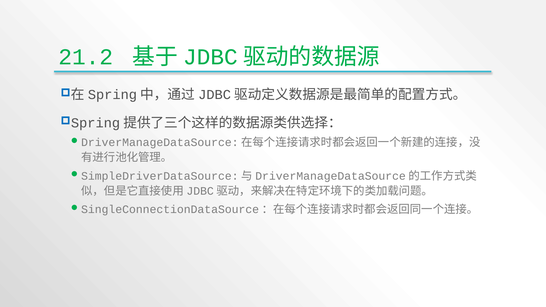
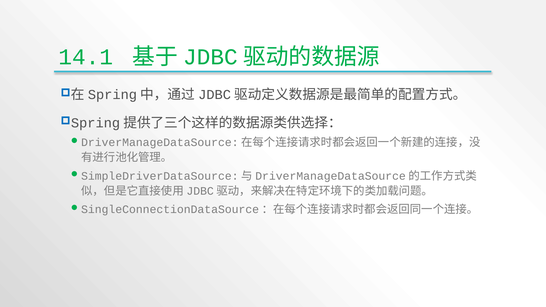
21.2: 21.2 -> 14.1 (86, 57)
